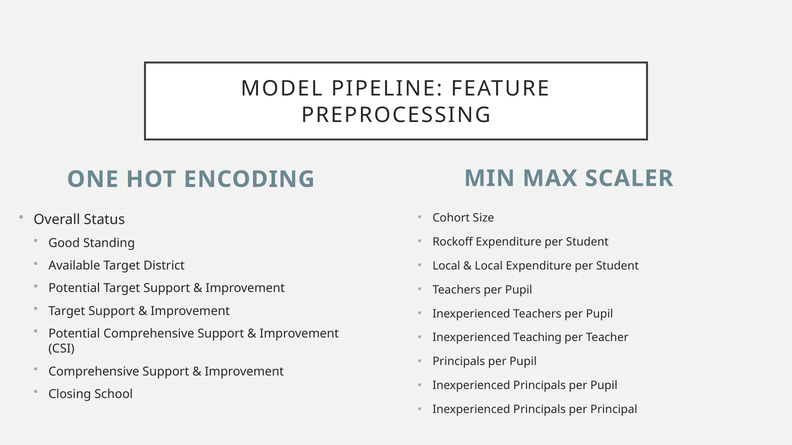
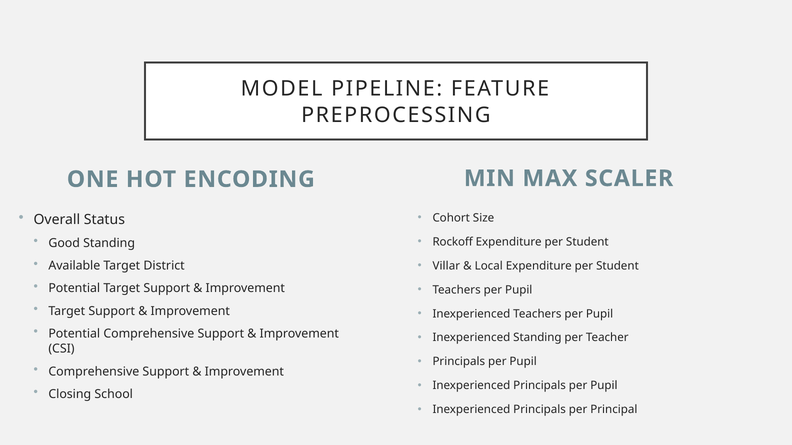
Local: Local -> Villar (446, 266)
Inexperienced Teaching: Teaching -> Standing (537, 338)
